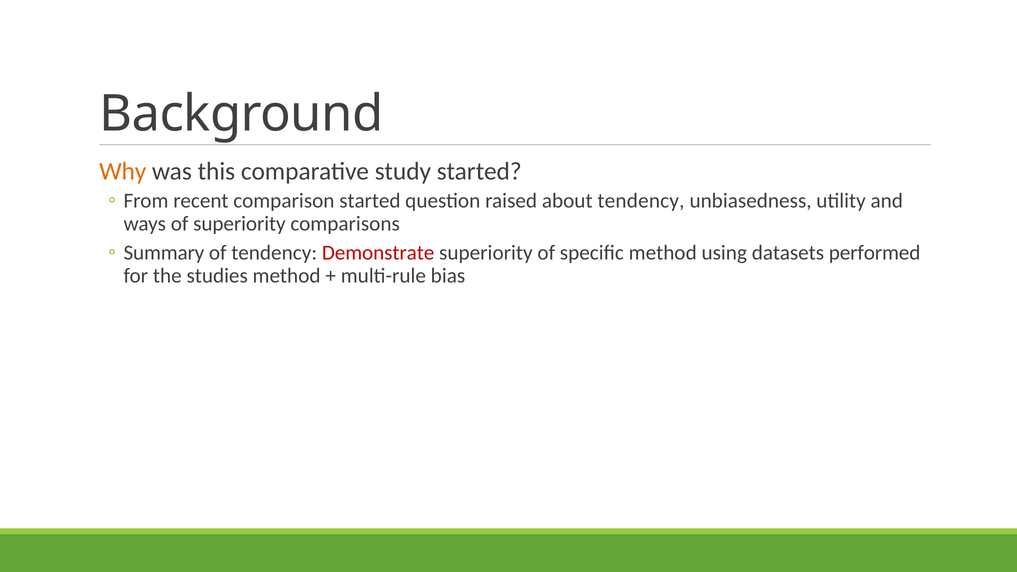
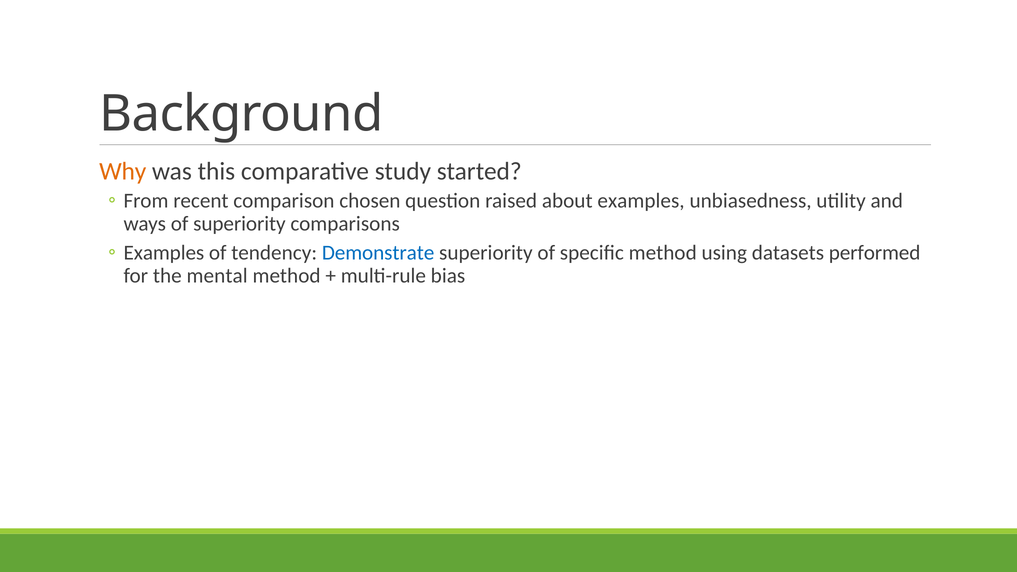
comparison started: started -> chosen (370, 201)
about tendency: tendency -> examples (641, 201)
Summary: Summary -> Examples (164, 253)
Demonstrate colour: red -> blue (378, 253)
studies: studies -> mental (217, 276)
